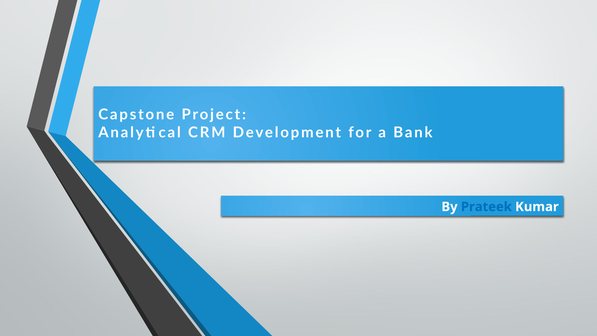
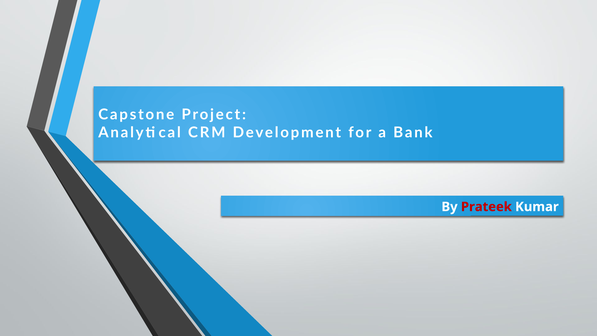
Prateek colour: blue -> red (486, 207)
